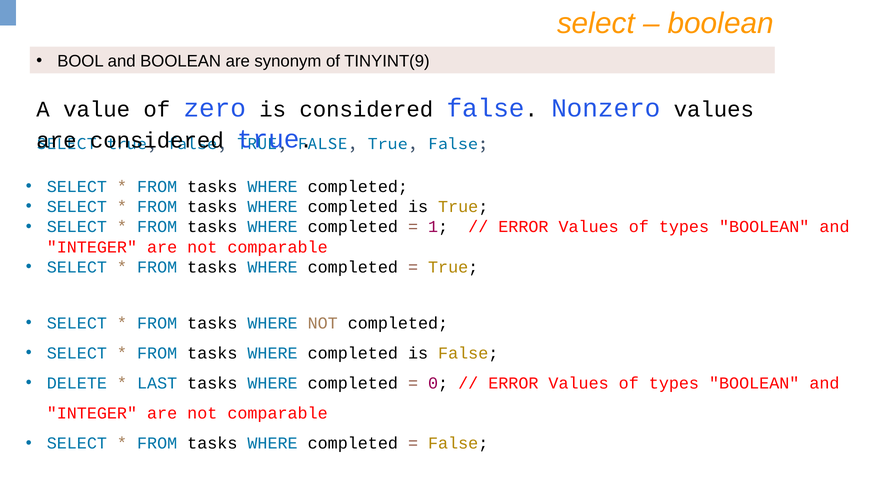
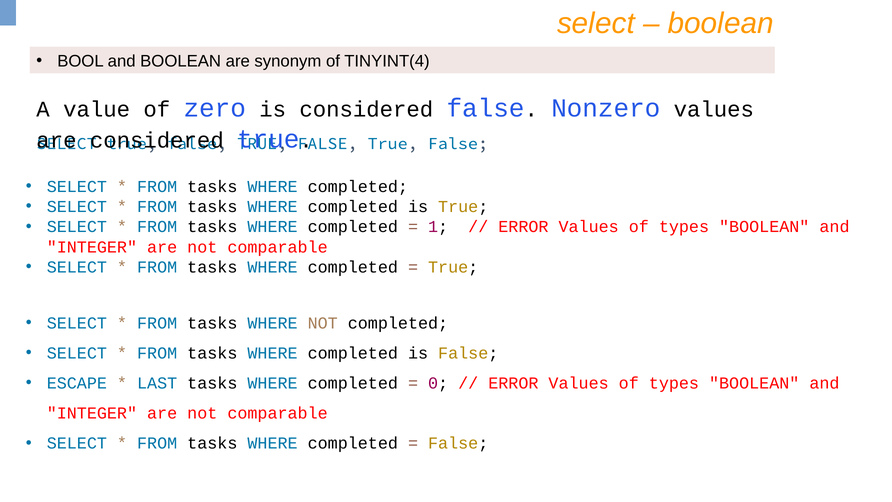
TINYINT(9: TINYINT(9 -> TINYINT(4 (387, 61)
DELETE: DELETE -> ESCAPE (77, 383)
